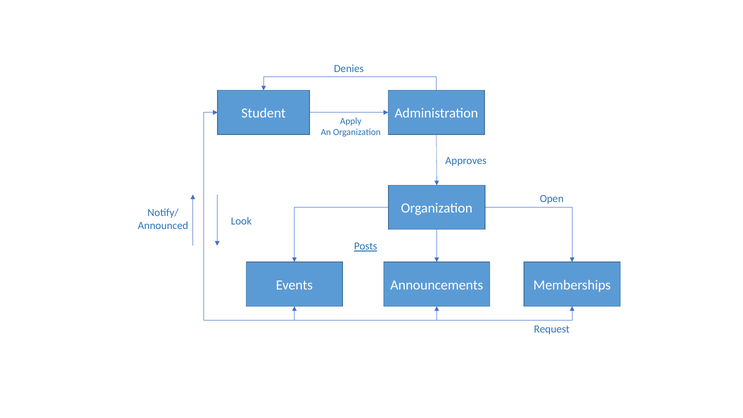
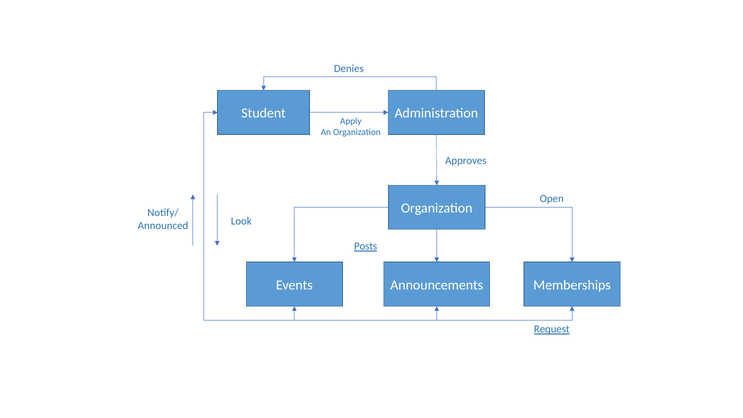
Request underline: none -> present (552, 329)
